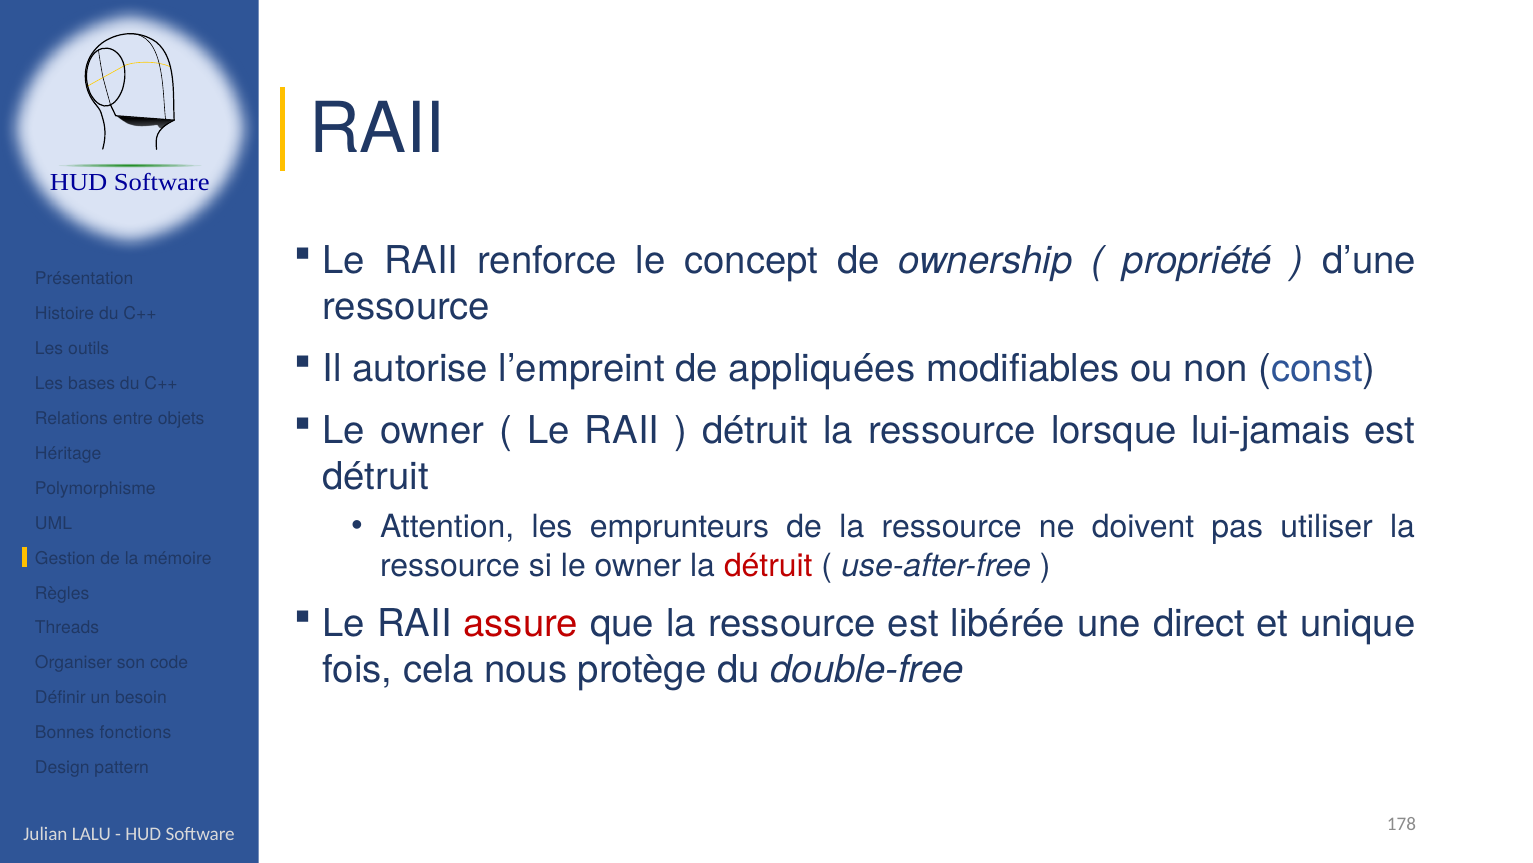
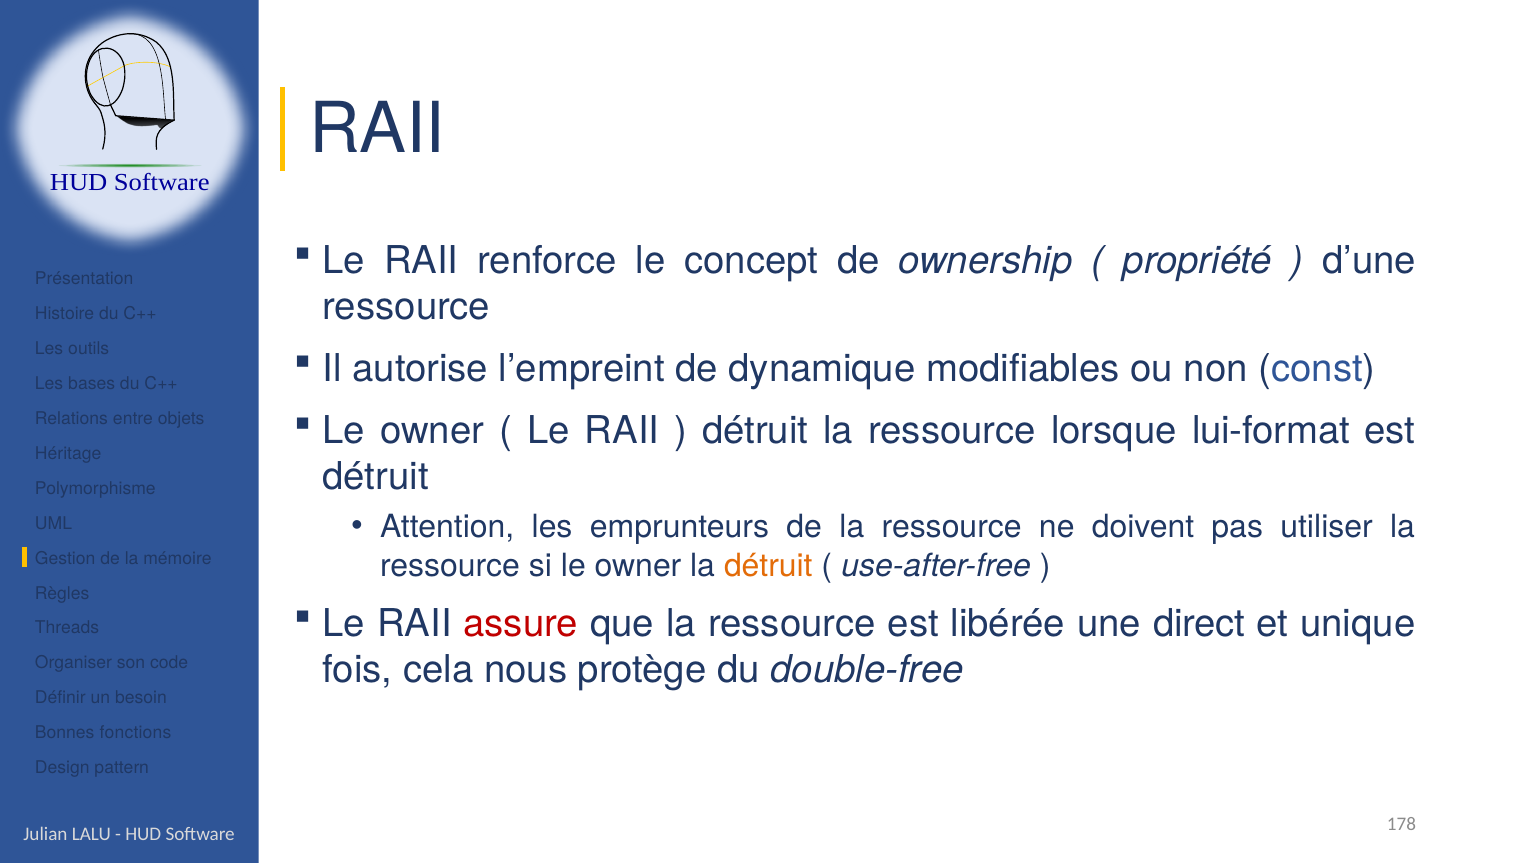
appliquées: appliquées -> dynamique (822, 369)
lui-jamais: lui-jamais -> lui-format (1271, 431)
détruit colour: red -> orange (768, 565)
